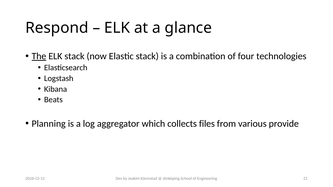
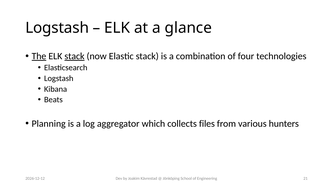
Respond: Respond -> Logstash (57, 28)
stack underline: none -> present (74, 56)
provide: provide -> hunters (284, 124)
